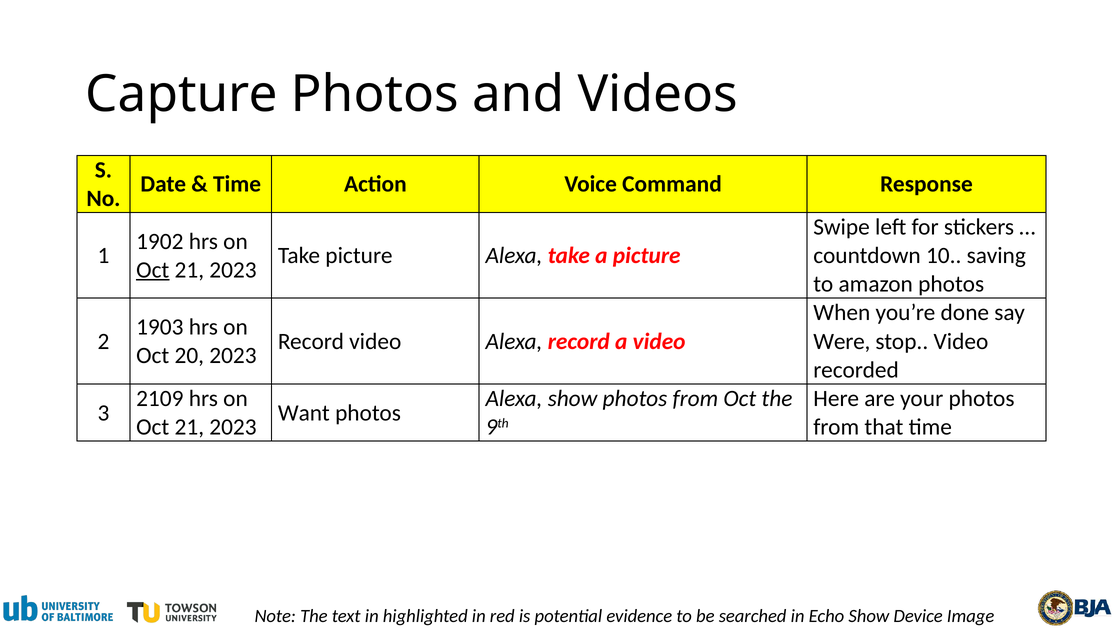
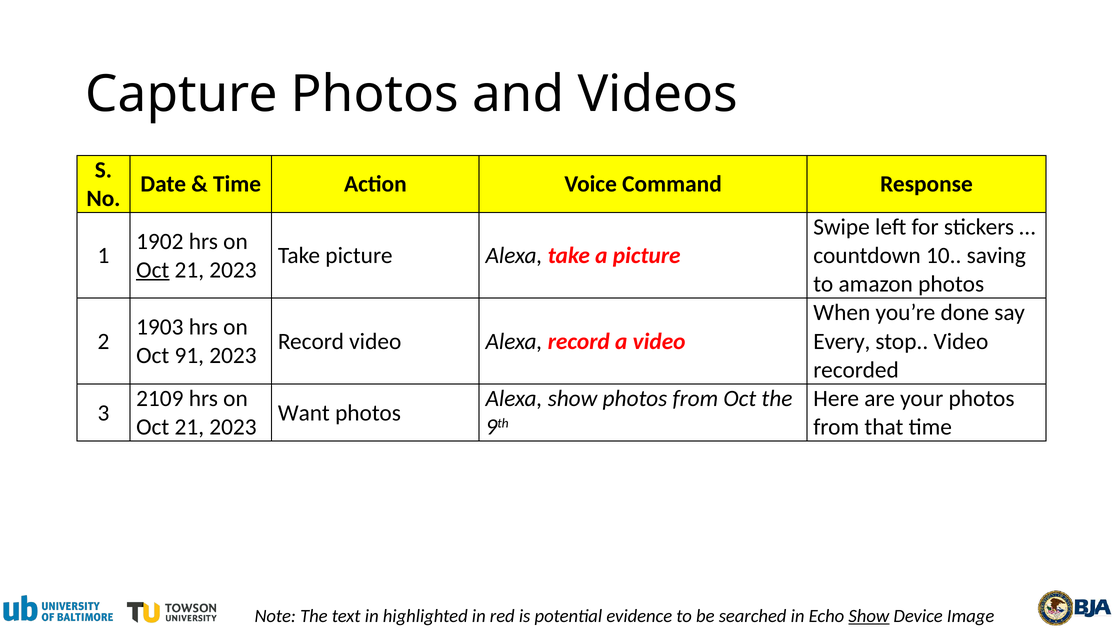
Were: Were -> Every (842, 341)
20: 20 -> 91 (189, 356)
Show underline: none -> present (869, 616)
